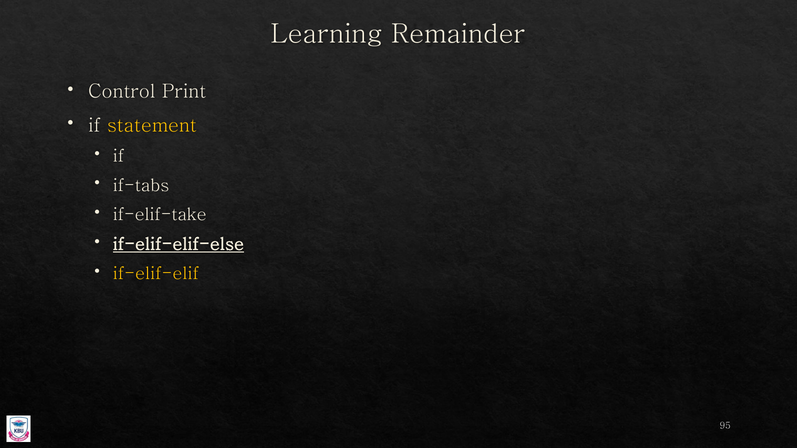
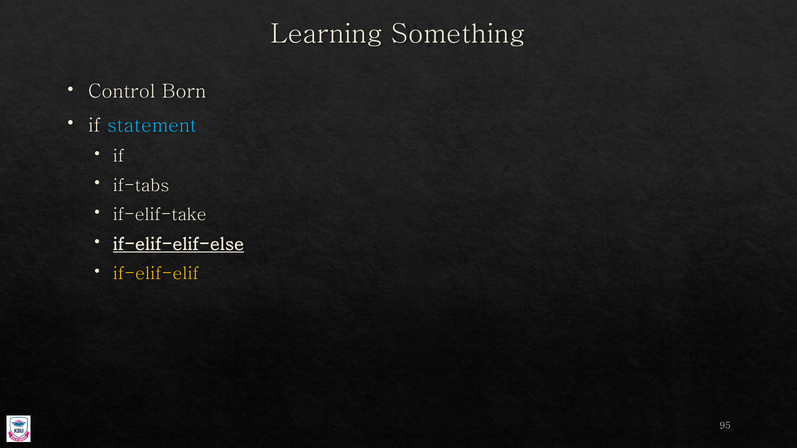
Remainder: Remainder -> Something (458, 34)
Print: Print -> Born (184, 92)
statement colour: yellow -> light blue (152, 126)
